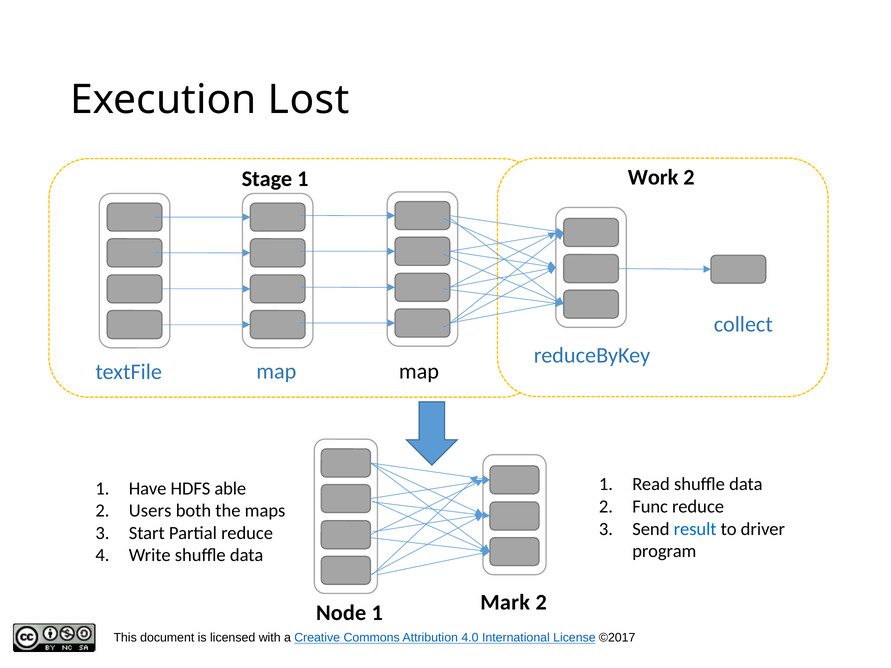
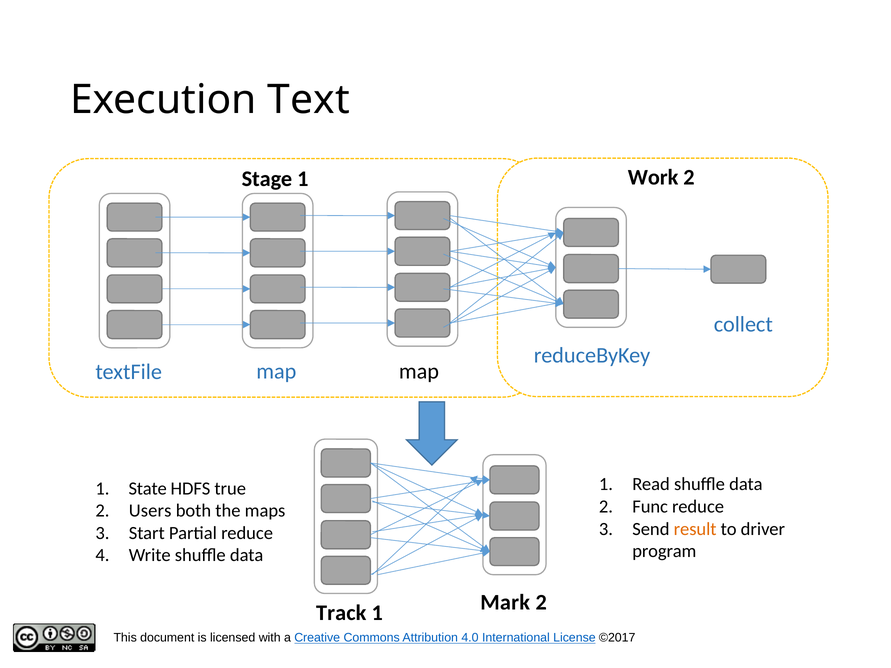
Lost: Lost -> Text (309, 100)
Have: Have -> State (148, 489)
able: able -> true (230, 489)
result colour: blue -> orange (695, 529)
Node: Node -> Track (341, 613)
